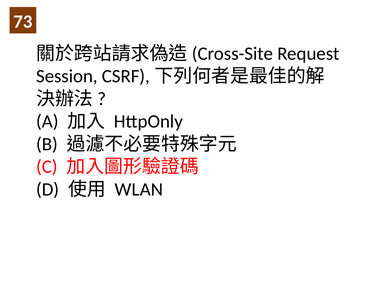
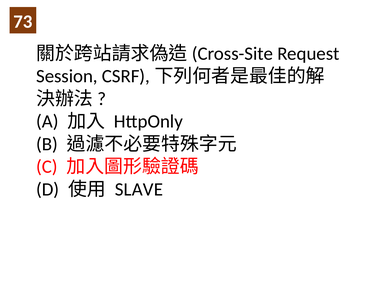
WLAN: WLAN -> SLAVE (139, 190)
